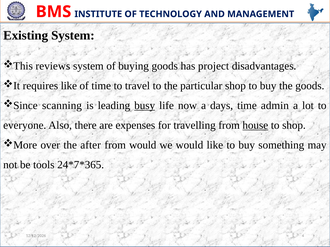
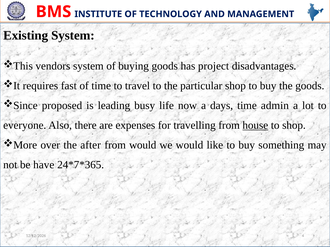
reviews: reviews -> vendors (53, 66)
requires like: like -> fast (69, 86)
scanning: scanning -> proposed (62, 106)
busy underline: present -> none (145, 106)
tools: tools -> have (44, 165)
